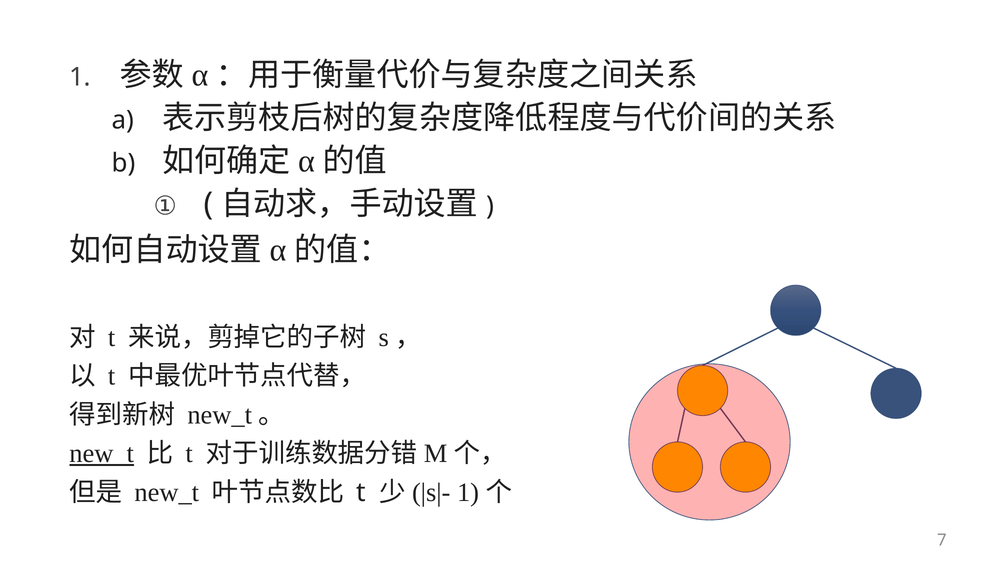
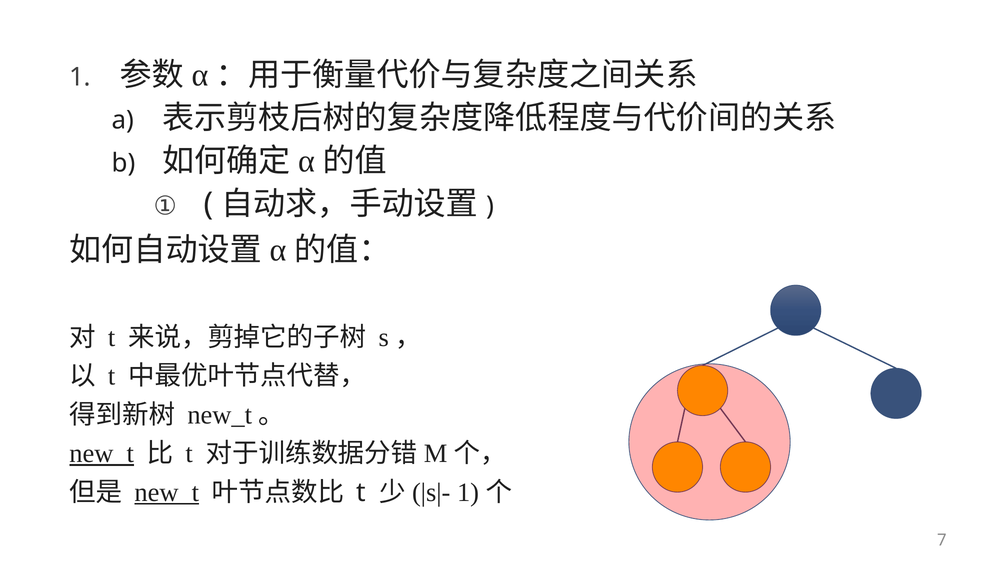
new_t underline: none -> present (167, 493)
